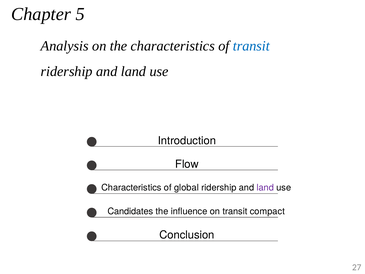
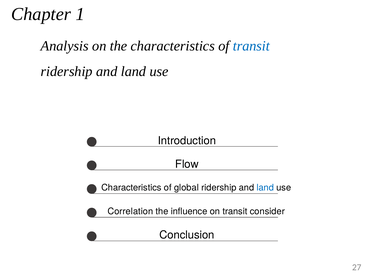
5: 5 -> 1 (80, 14)
land colour: purple -> blue (265, 188)
Candidates: Candidates -> Correlation (130, 211)
compact: compact -> consider (267, 211)
